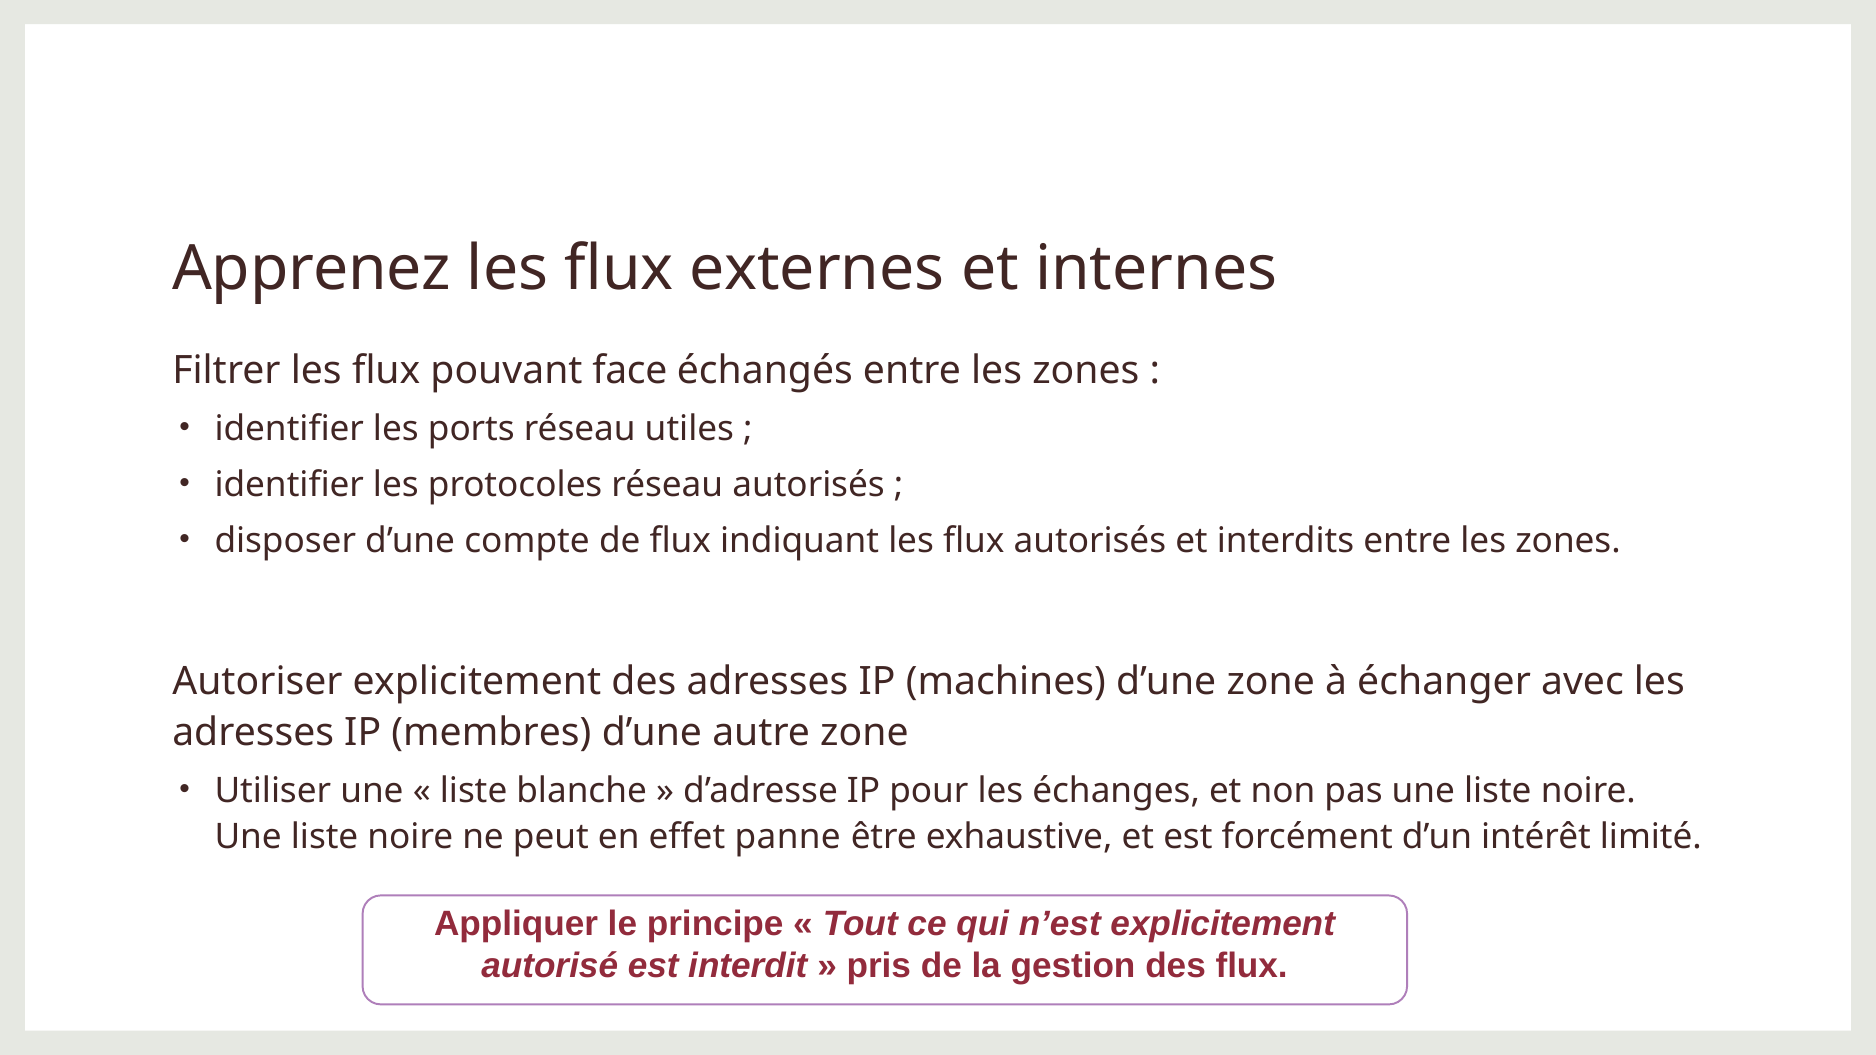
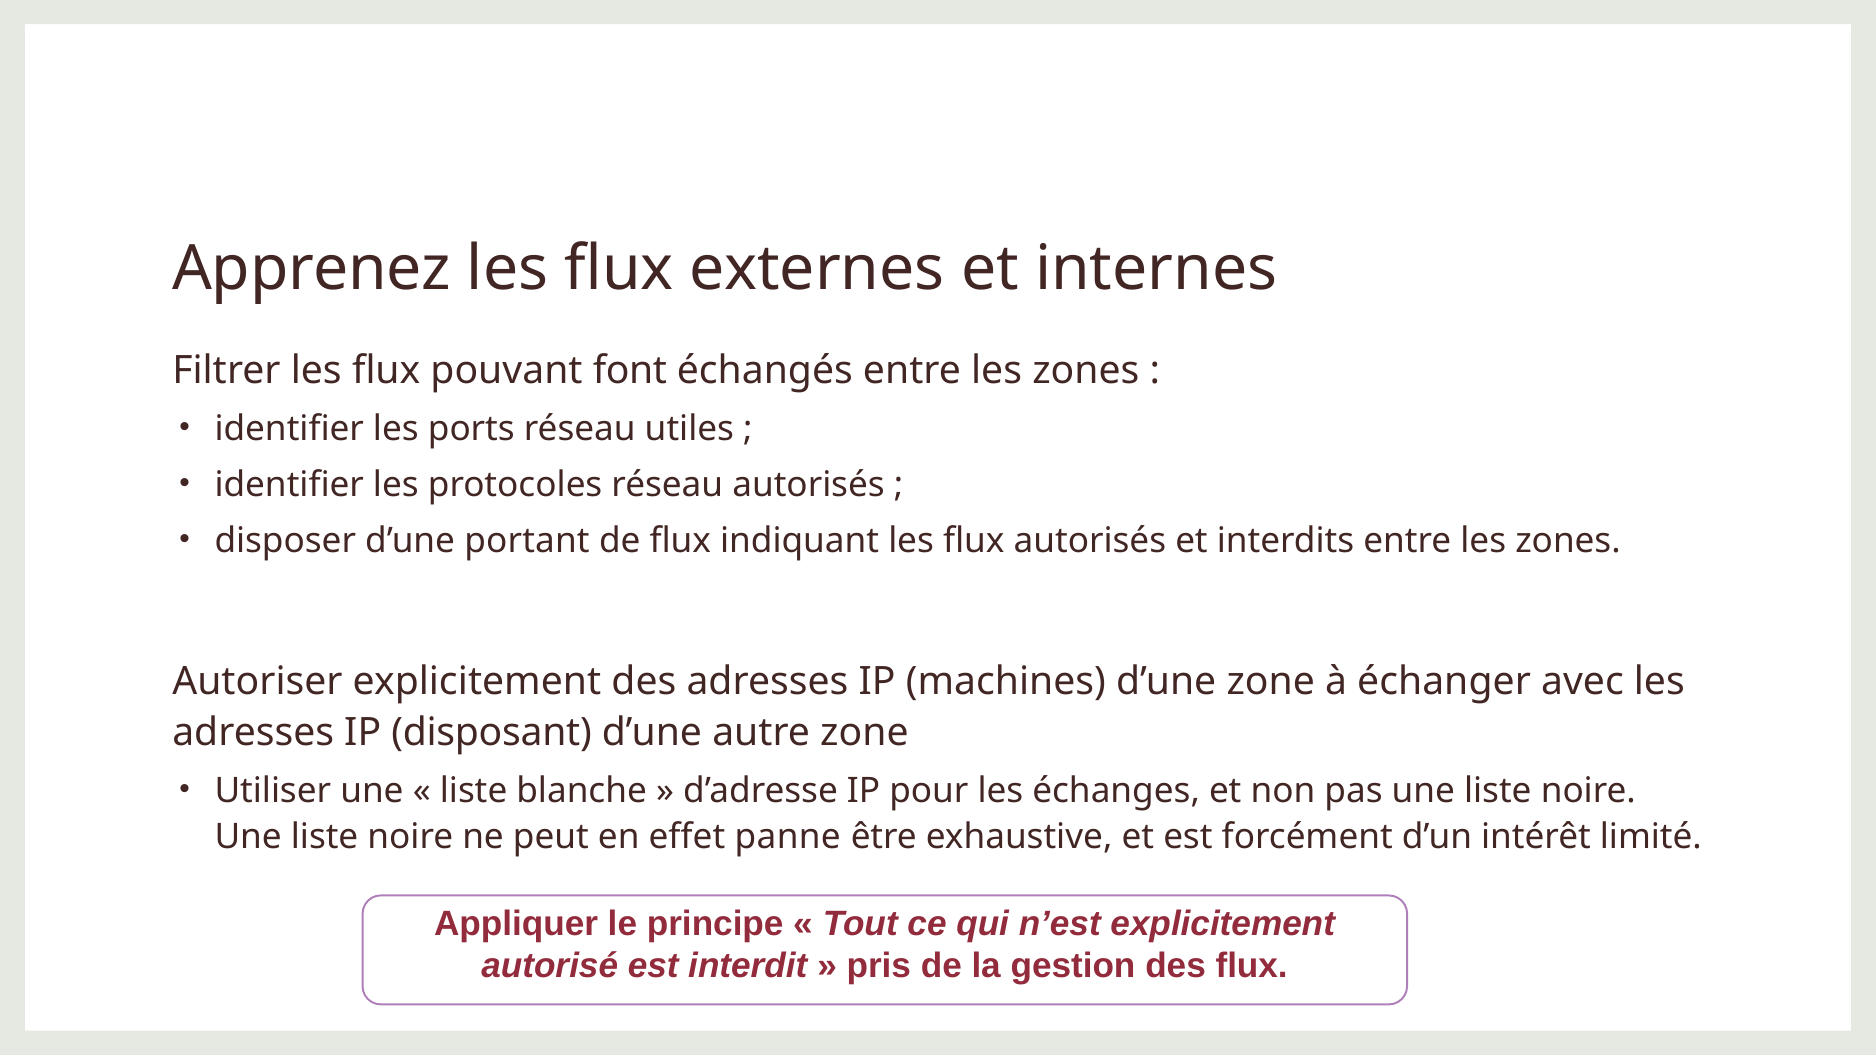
face: face -> font (630, 371)
compte: compte -> portant (527, 541)
membres: membres -> disposant (492, 733)
